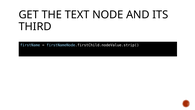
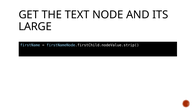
THIRD: THIRD -> LARGE (35, 26)
